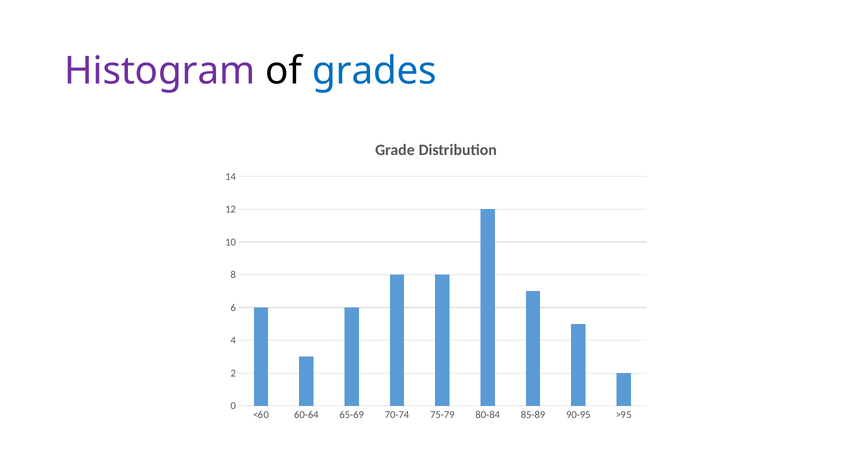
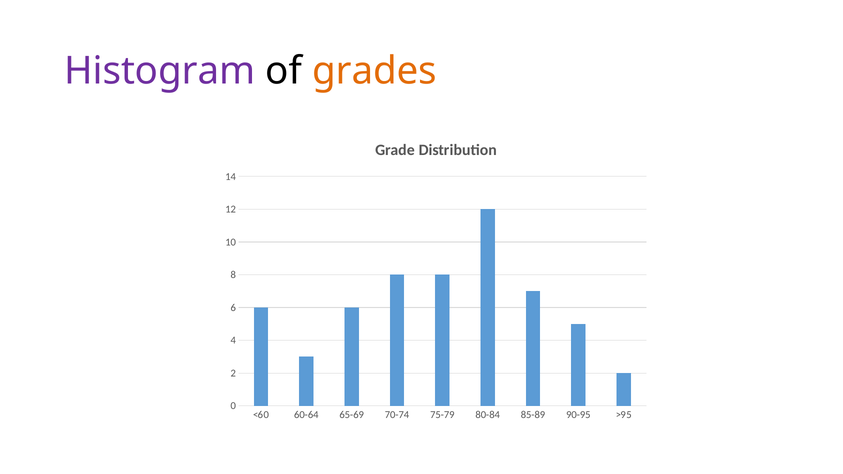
grades colour: blue -> orange (374, 71)
